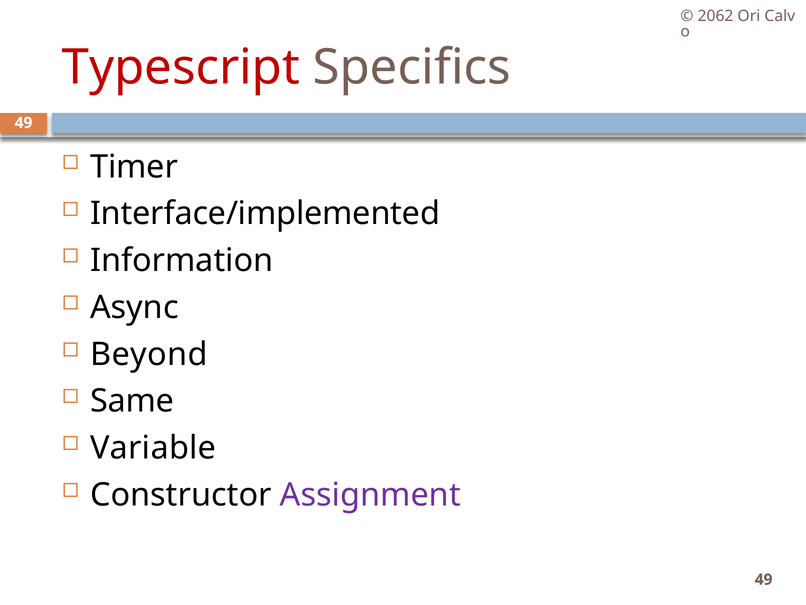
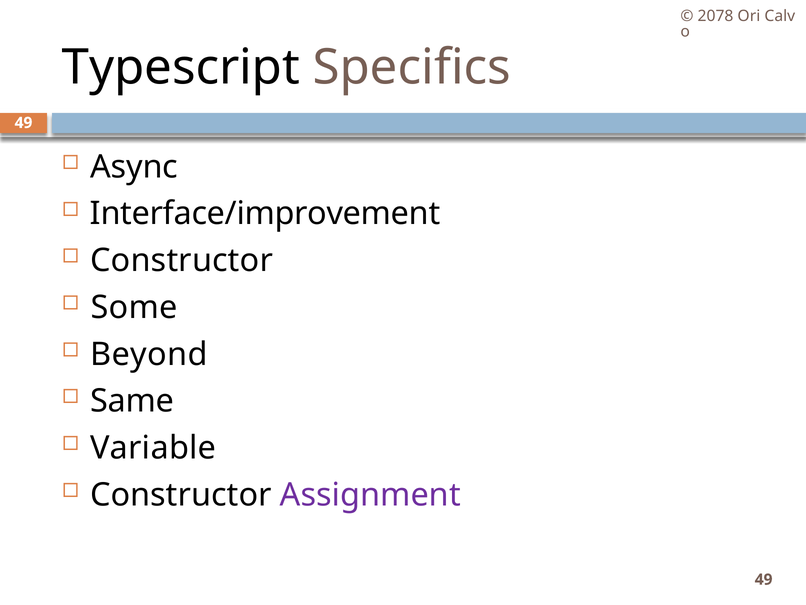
2062: 2062 -> 2078 (715, 16)
Typescript colour: red -> black (181, 67)
Timer: Timer -> Async (134, 167)
Interface/implemented: Interface/implemented -> Interface/improvement (265, 214)
Information: Information -> Constructor (182, 260)
Async: Async -> Some (134, 307)
